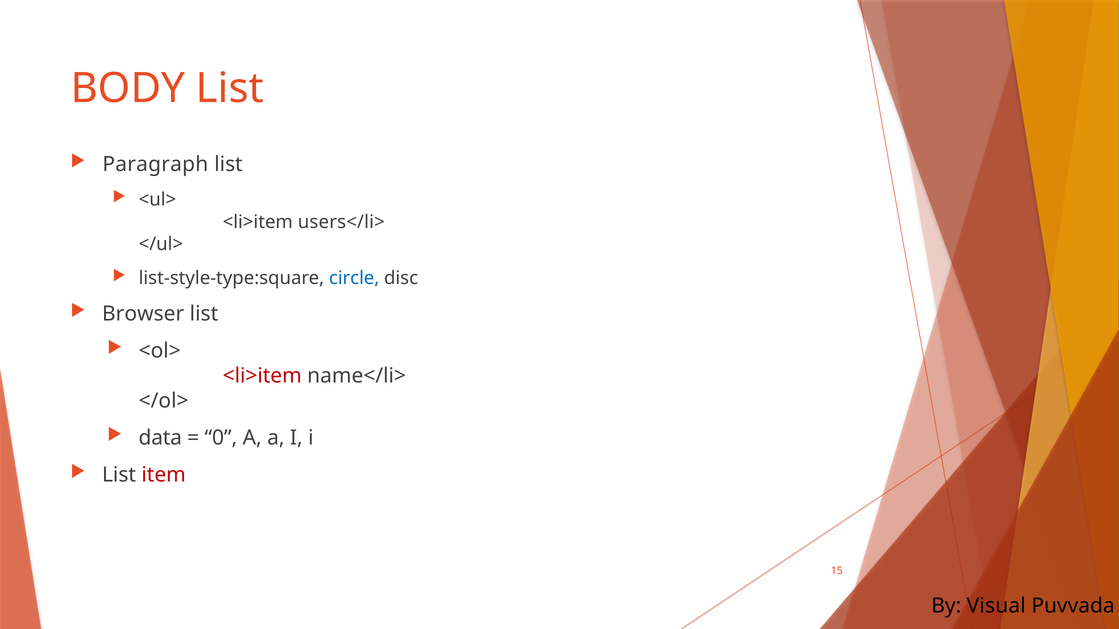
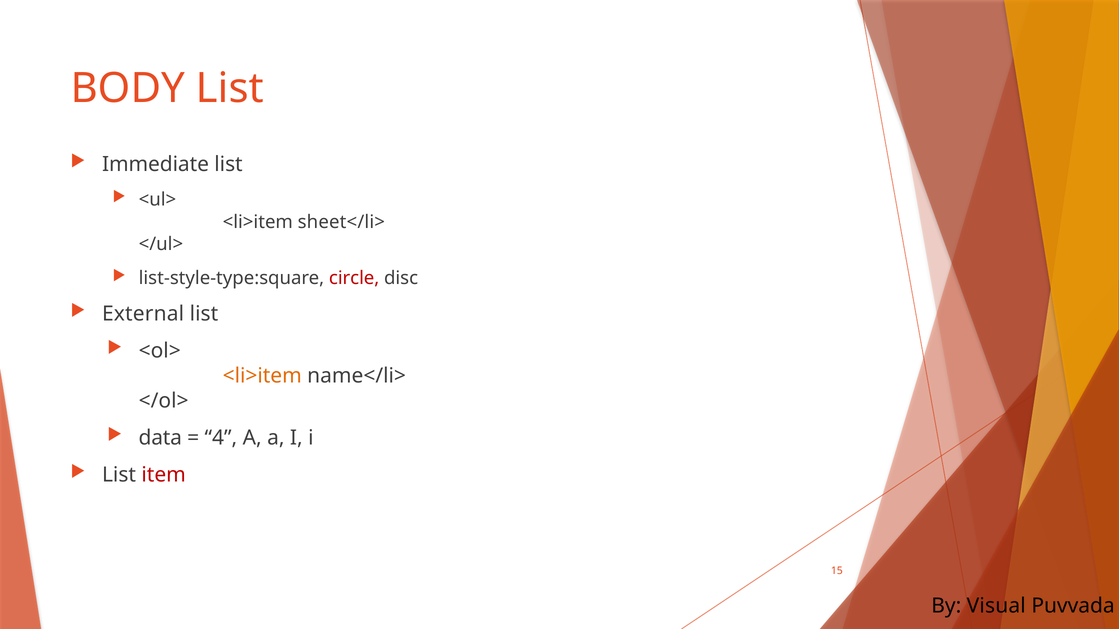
Paragraph: Paragraph -> Immediate (155, 164)
users</li>: users</li> -> sheet</li> (341, 222)
circle colour: blue -> red (354, 279)
Browser: Browser -> External (143, 314)
<li>item colour: red -> orange (262, 376)
0: 0 -> 4 (221, 438)
